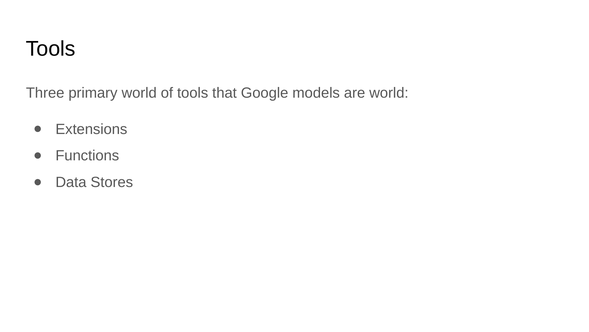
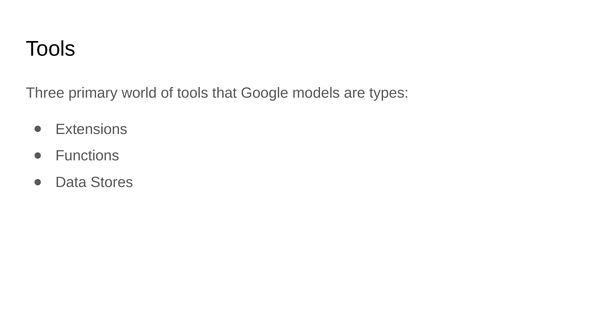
are world: world -> types (389, 93)
